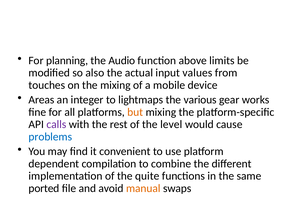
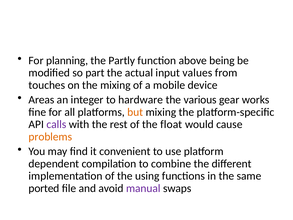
Audio: Audio -> Partly (122, 60)
limits: limits -> being (222, 60)
also: also -> part (95, 73)
lightmaps: lightmaps -> hardware (141, 100)
level: level -> float (171, 124)
problems colour: blue -> orange (50, 137)
quite: quite -> using (147, 176)
manual colour: orange -> purple (143, 188)
